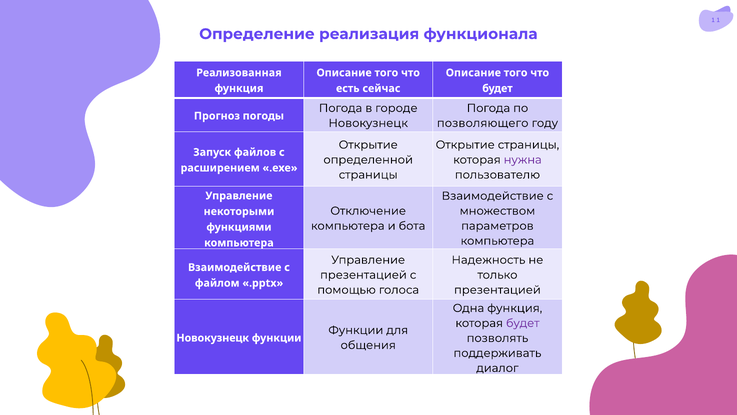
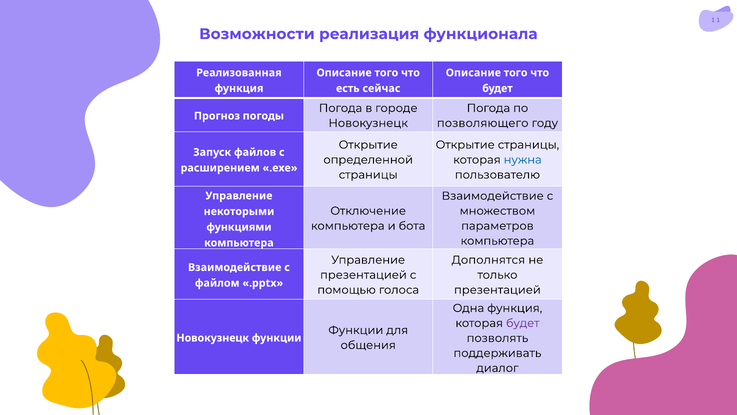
Определение: Определение -> Возможности (257, 34)
нужна colour: purple -> blue (523, 160)
Надежность: Надежность -> Дополнятся (488, 260)
